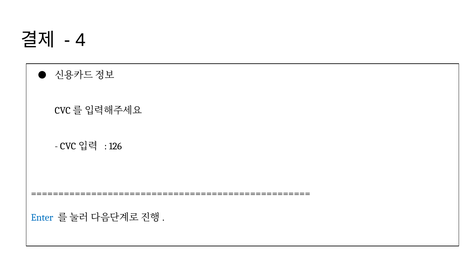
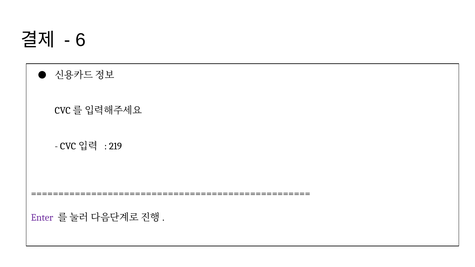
4: 4 -> 6 (81, 40)
126: 126 -> 219 (115, 146)
Enter colour: blue -> purple (42, 218)
